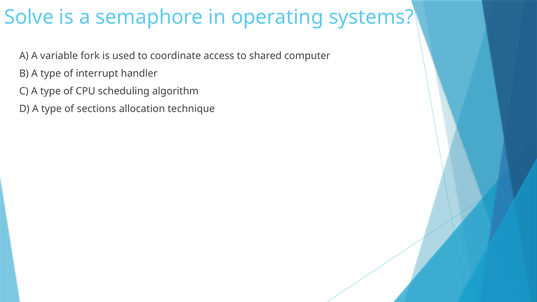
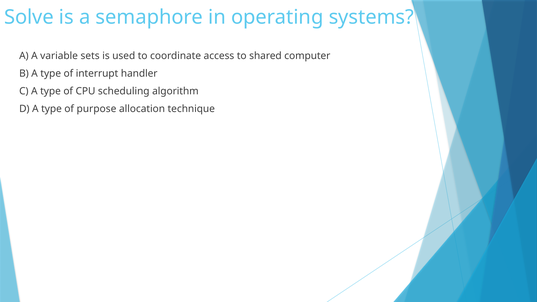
fork: fork -> sets (90, 56)
sections: sections -> purpose (96, 109)
